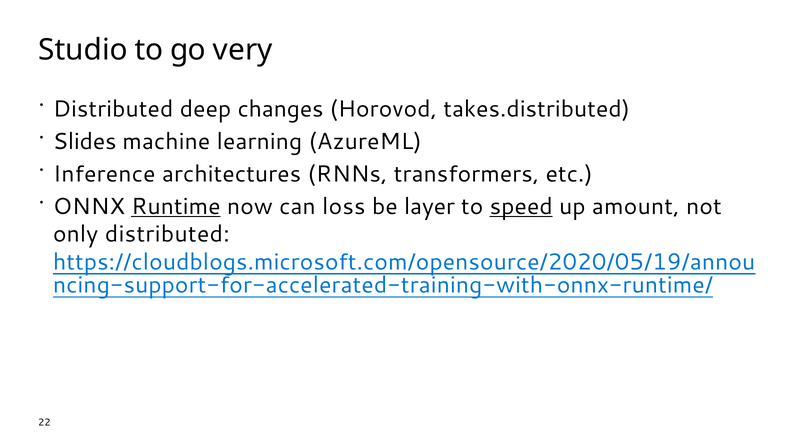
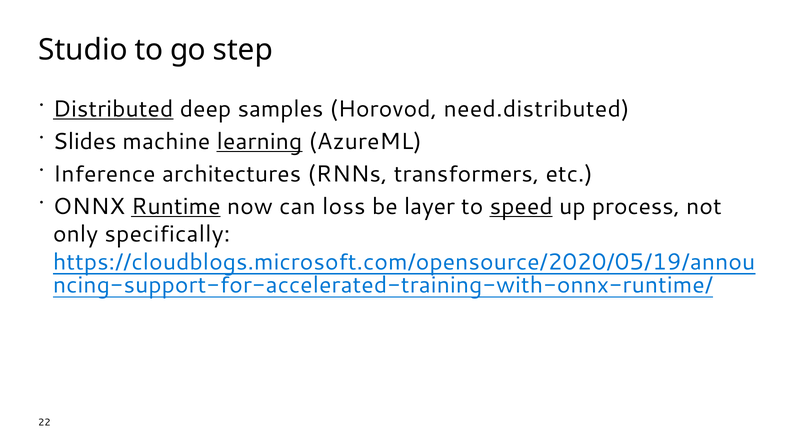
very: very -> step (243, 50)
Distributed underline: none -> present (113, 109)
changes: changes -> samples (280, 109)
takes.distributed: takes.distributed -> need.distributed (537, 109)
learning underline: none -> present (259, 141)
amount: amount -> process (636, 206)
only distributed: distributed -> specifically (167, 234)
